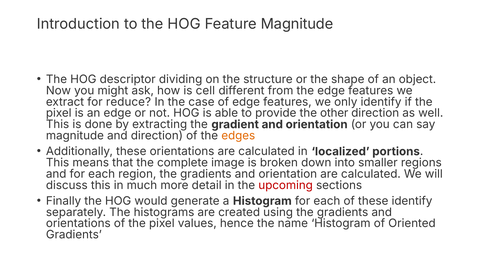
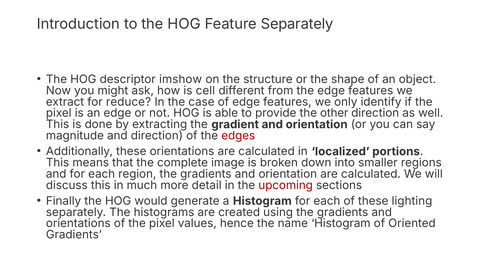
Feature Magnitude: Magnitude -> Separately (297, 24)
dividing: dividing -> imshow (181, 79)
edges colour: orange -> red (238, 136)
these identify: identify -> lighting (412, 201)
